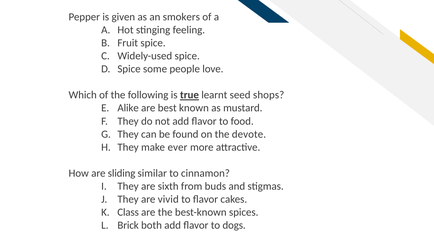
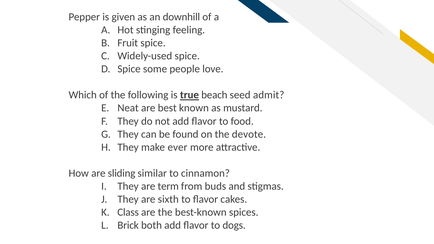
smokers: smokers -> downhill (181, 17)
learnt: learnt -> beach (214, 95)
shops: shops -> admit (269, 95)
Alike: Alike -> Neat (128, 108)
sixth: sixth -> term (168, 186)
vivid: vivid -> sixth (168, 199)
